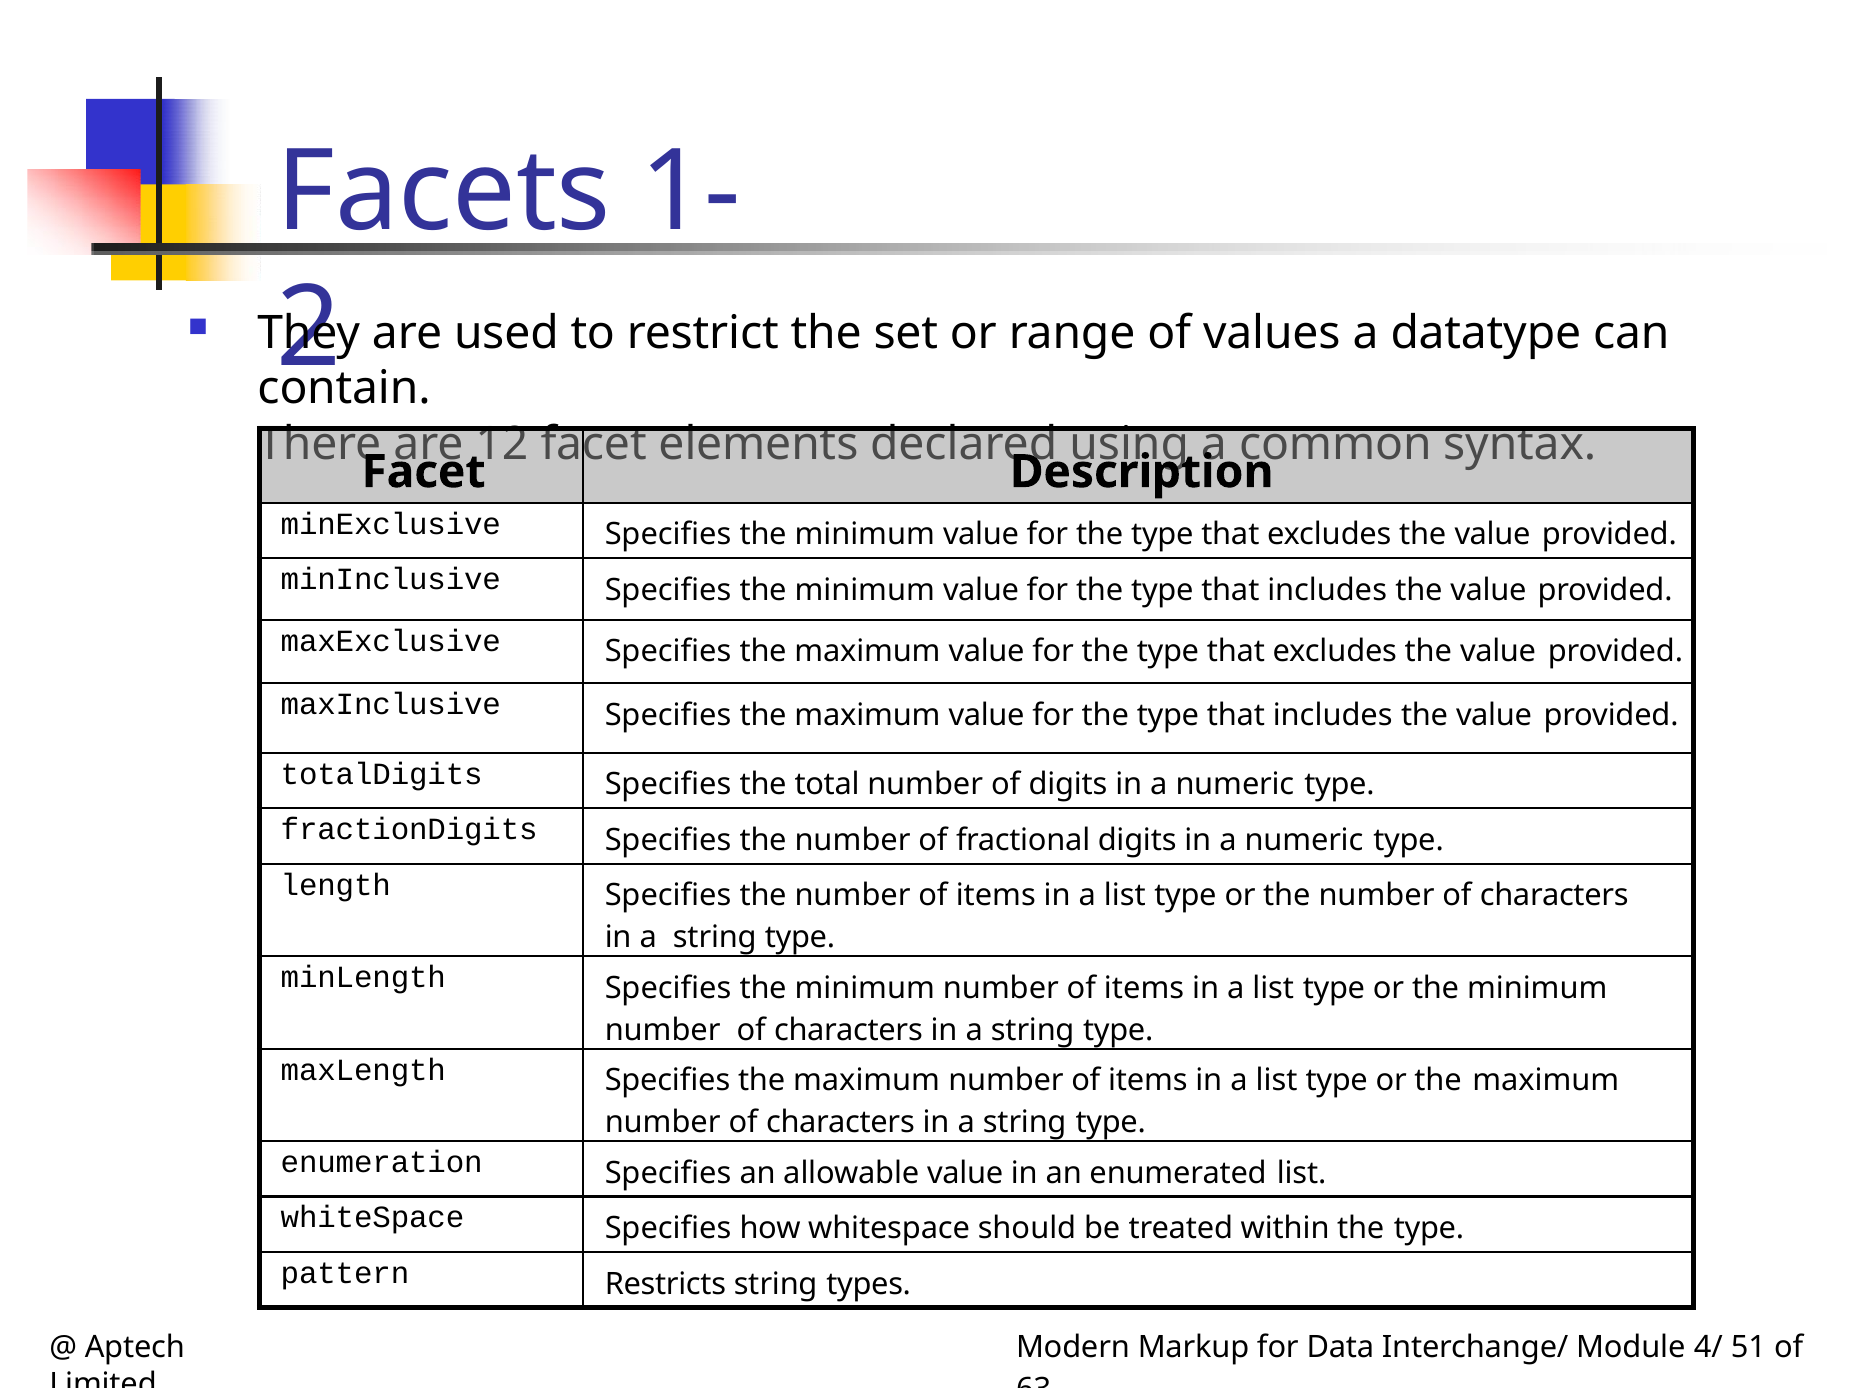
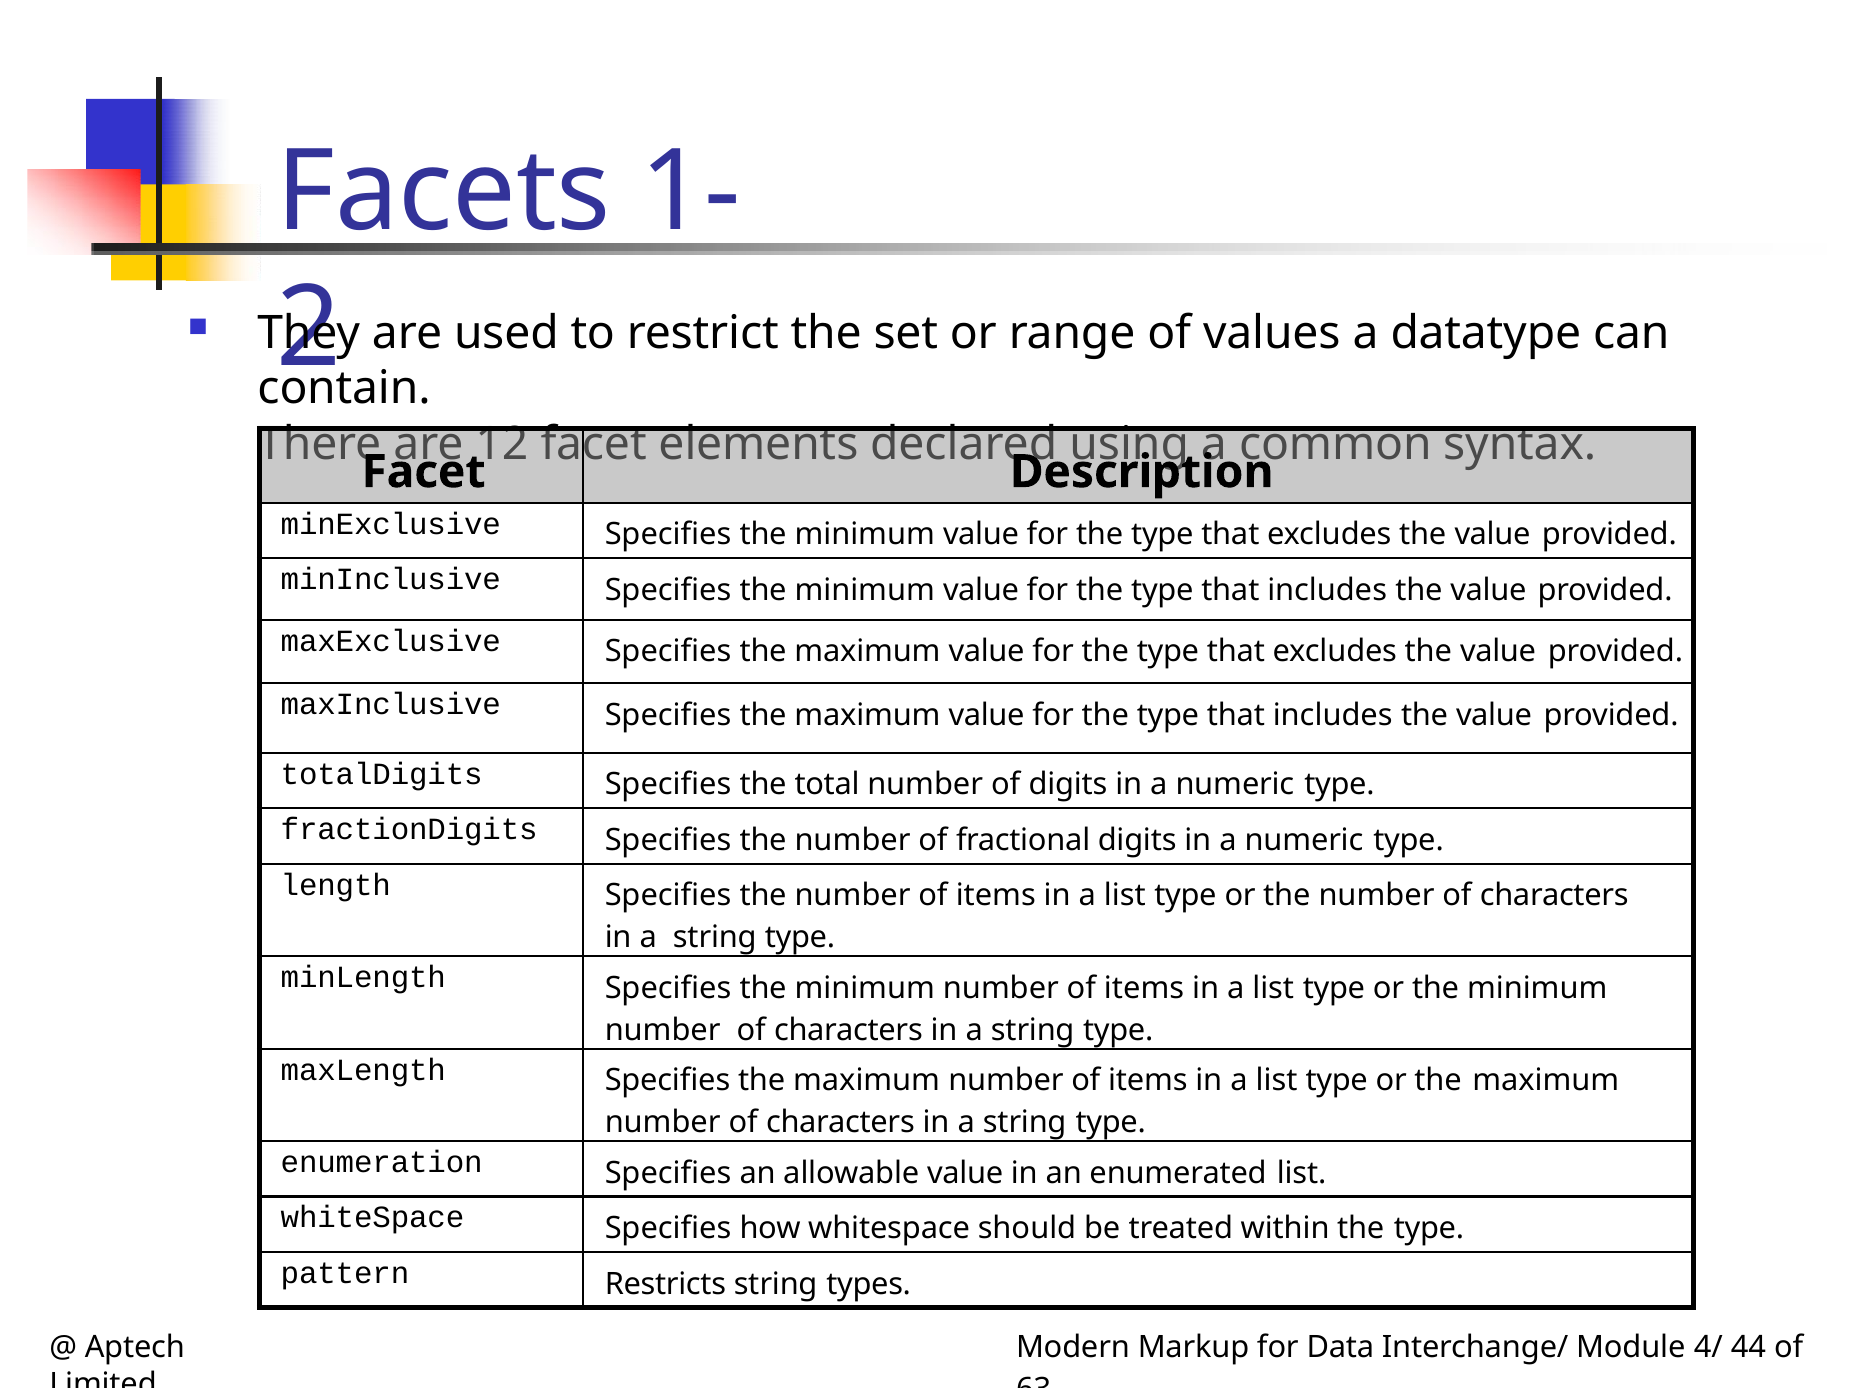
51: 51 -> 44 (1749, 1347)
